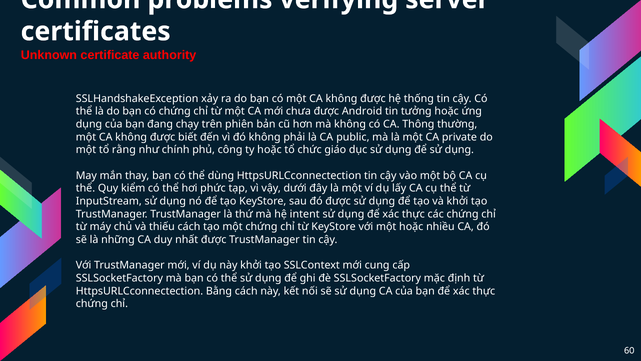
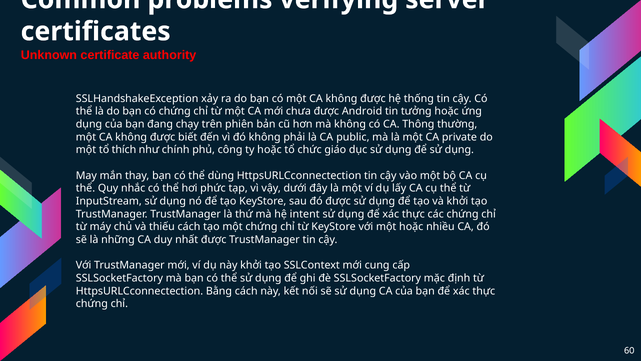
rằng: rằng -> thích (124, 150)
kiểm: kiểm -> nhắc (133, 188)
